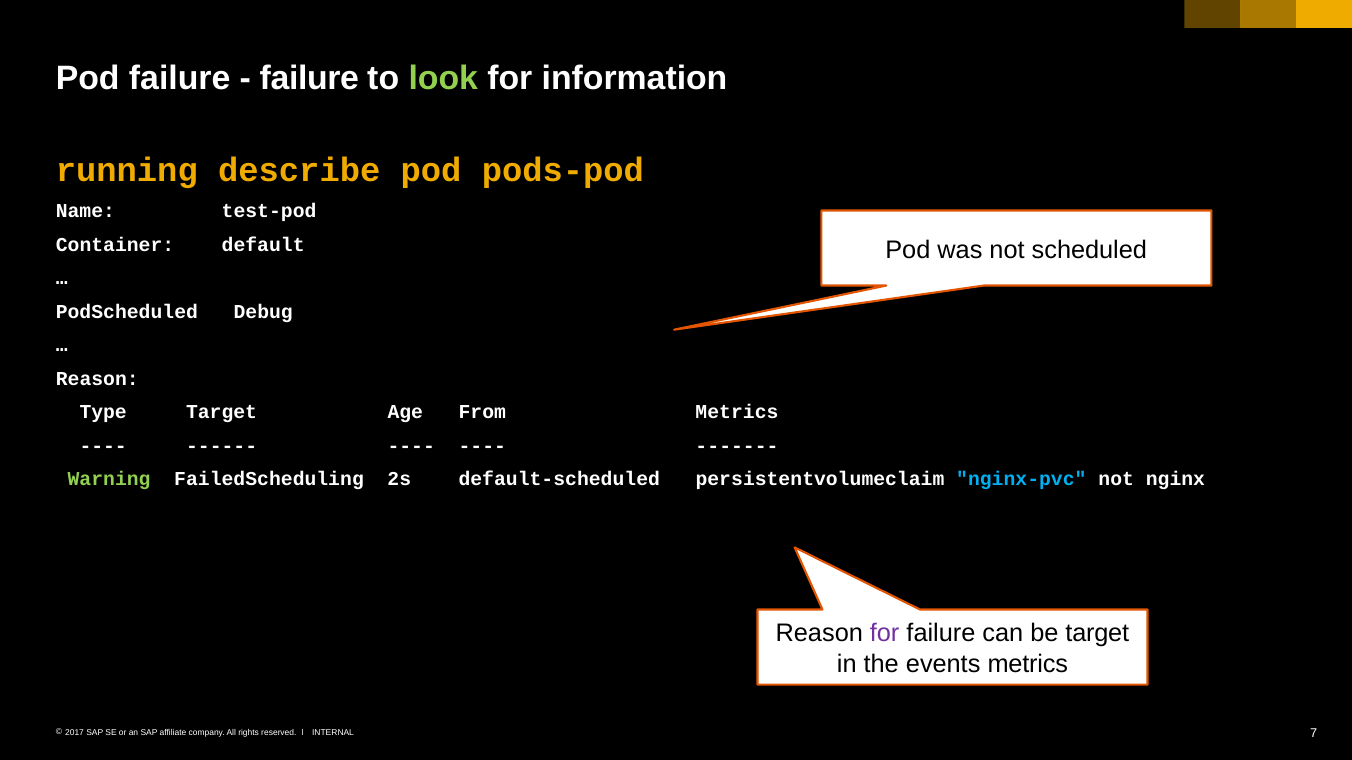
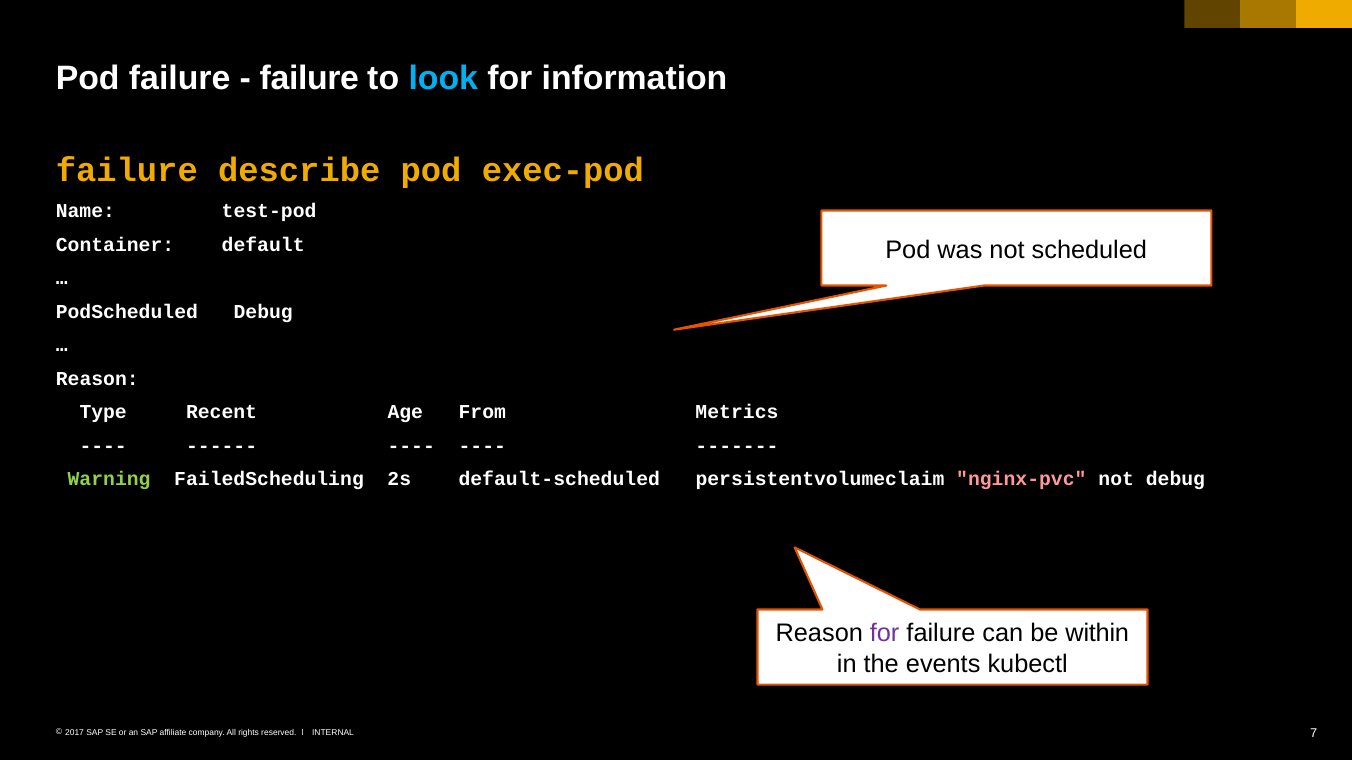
look colour: light green -> light blue (443, 79)
running: running -> failure (127, 170)
pods-pod: pods-pod -> exec-pod (563, 170)
Type Target: Target -> Recent (222, 412)
nginx-pvc colour: light blue -> pink (1021, 479)
not nginx: nginx -> debug (1175, 479)
be target: target -> within (1097, 634)
events metrics: metrics -> kubectl (1028, 664)
